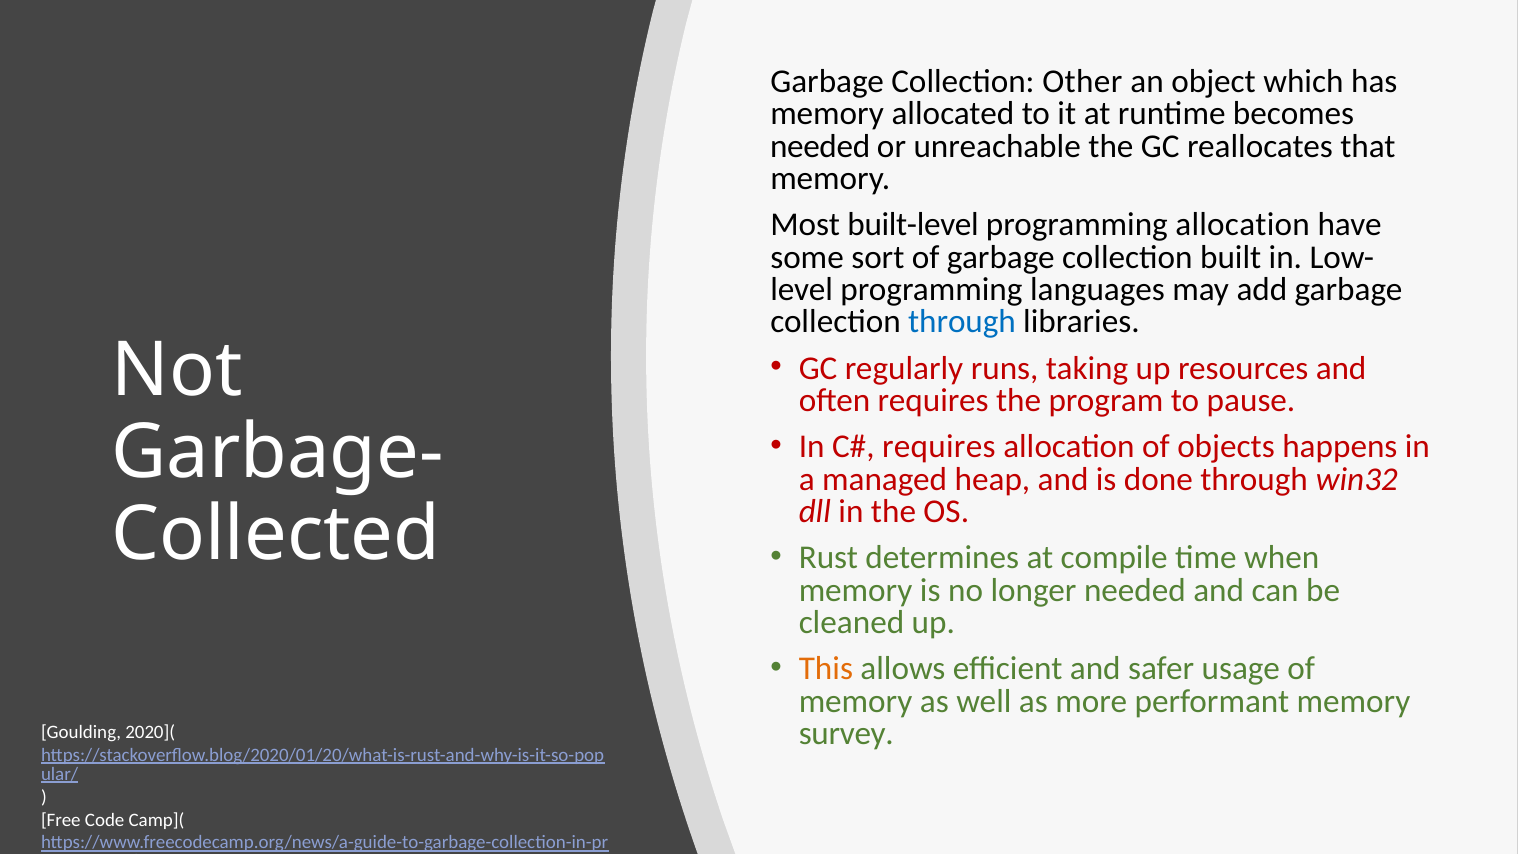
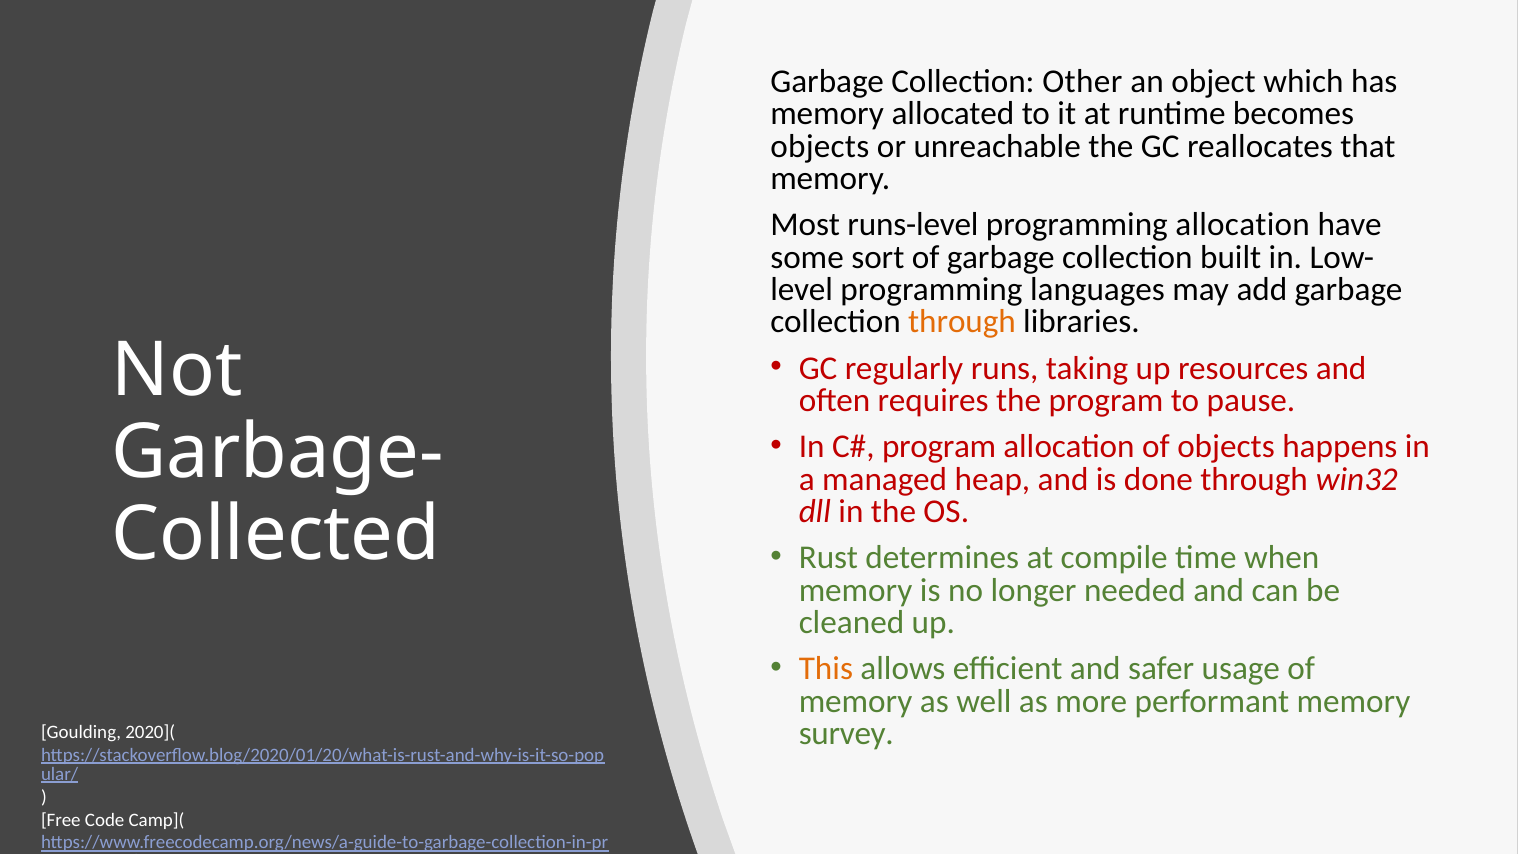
needed: needed -> objects (820, 146)
built-level: built-level -> runs-level (913, 225)
through colour: blue -> orange (962, 322)
requires: requires -> program (939, 447)
